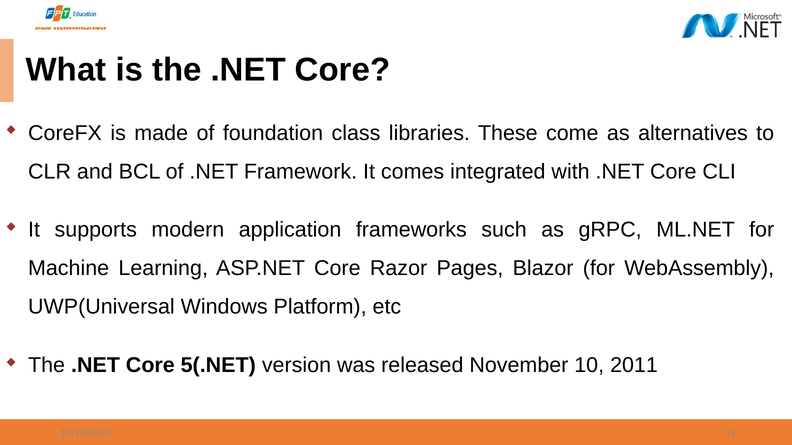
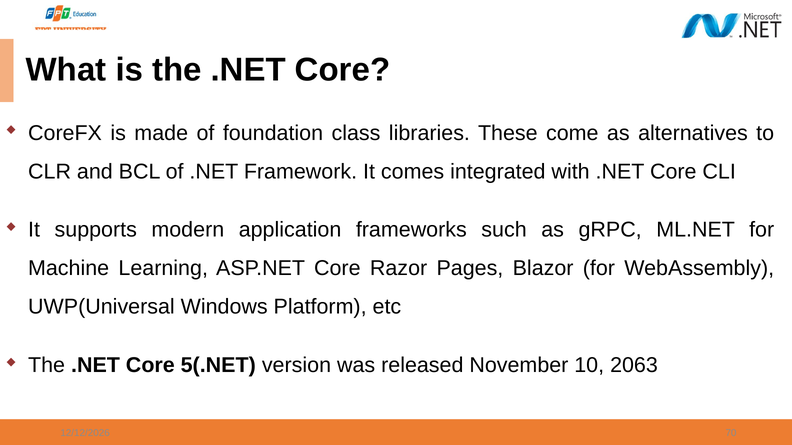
2011: 2011 -> 2063 (634, 366)
11: 11 -> 70 (731, 434)
